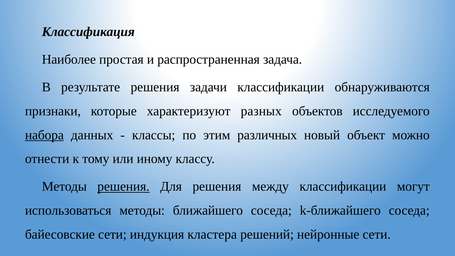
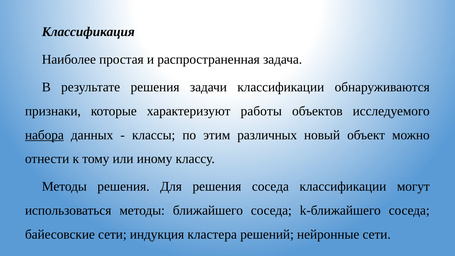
разных: разных -> работы (261, 111)
решения underline: present -> none (123, 187)
решения между: между -> соседа (270, 187)
